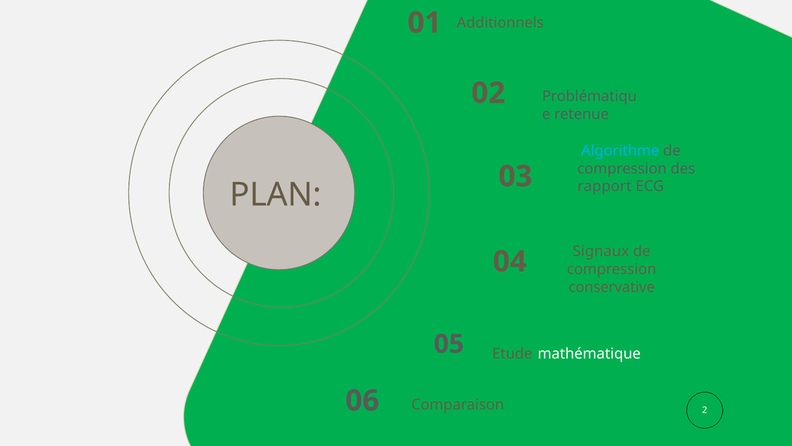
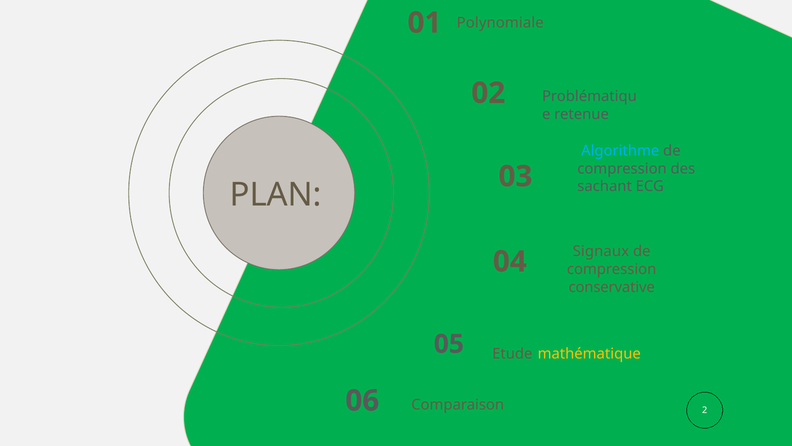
Additionnels: Additionnels -> Polynomiale (500, 23)
rapport: rapport -> sachant (605, 186)
mathématique colour: white -> yellow (589, 353)
